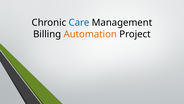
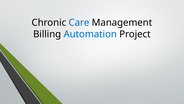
Automation colour: orange -> blue (90, 34)
